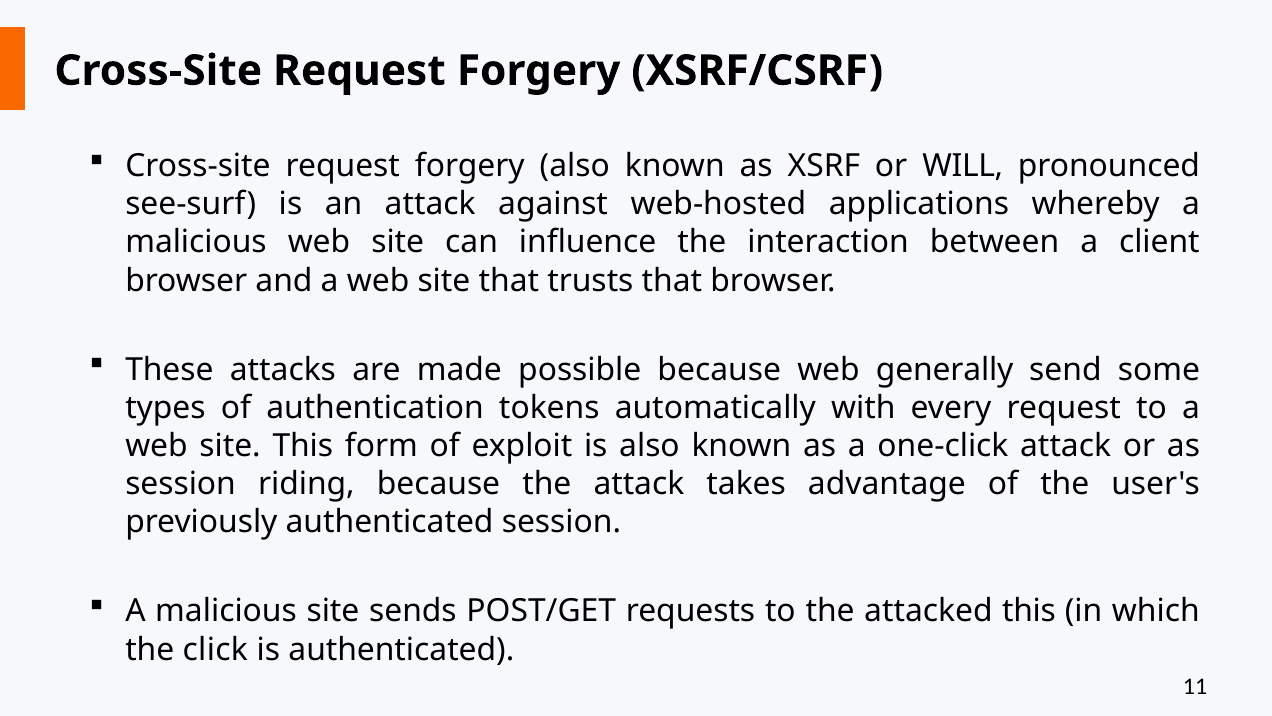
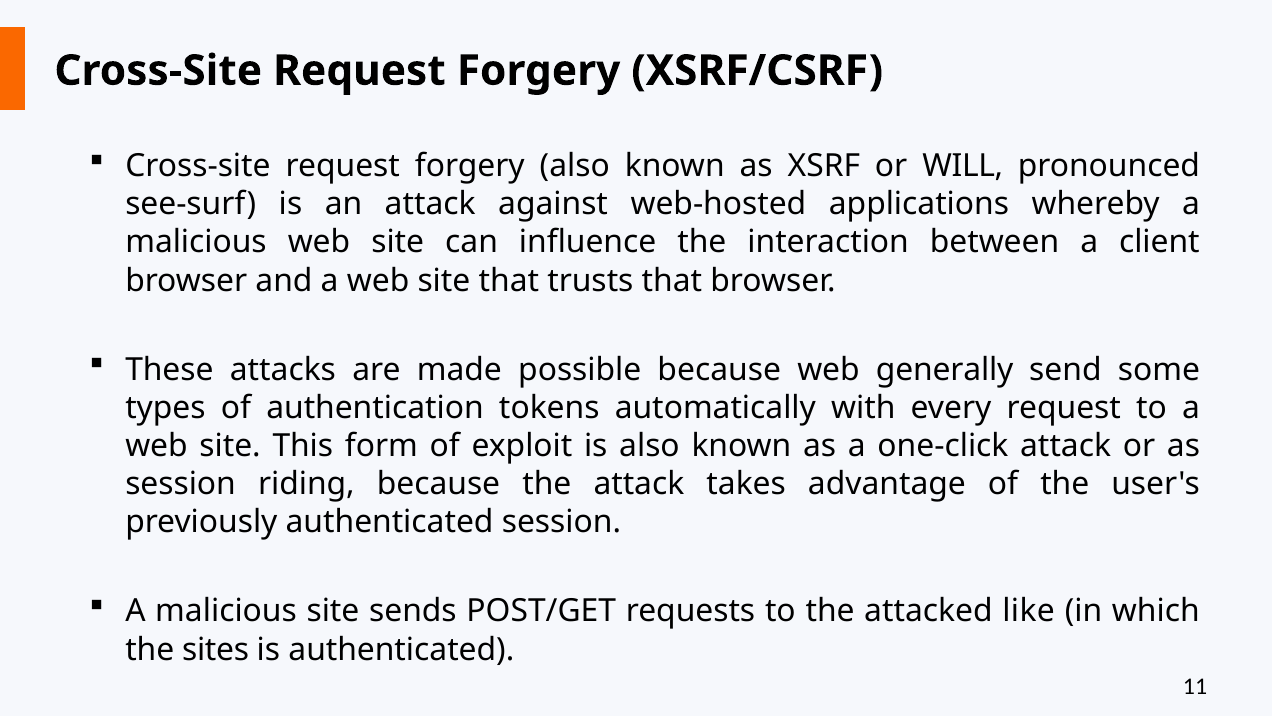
attacked this: this -> like (1029, 611)
click: click -> sites (216, 649)
